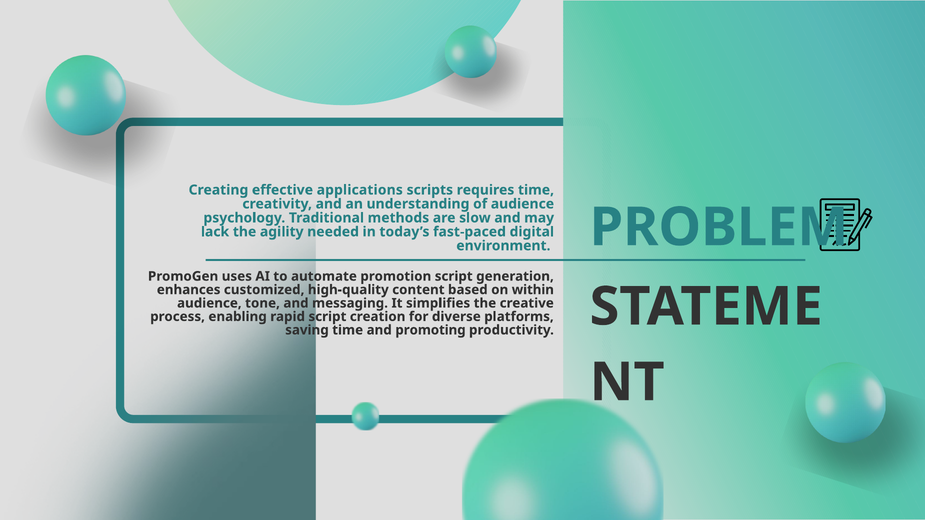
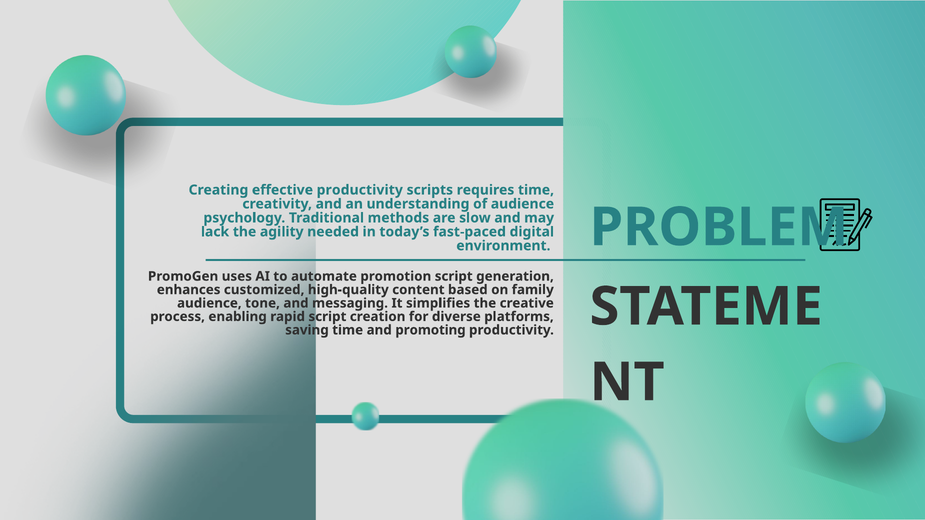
effective applications: applications -> productivity (360, 190)
within: within -> family (533, 290)
